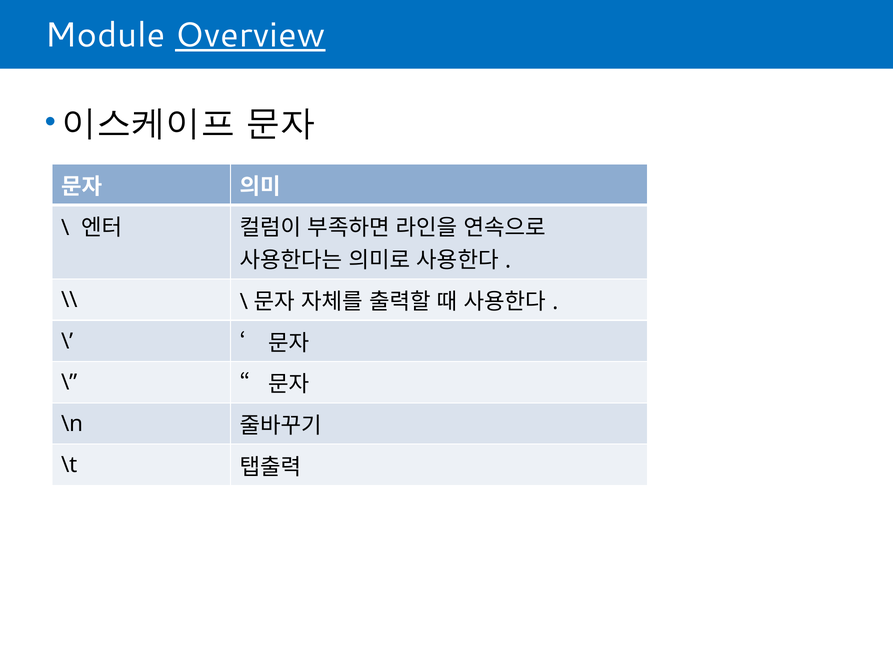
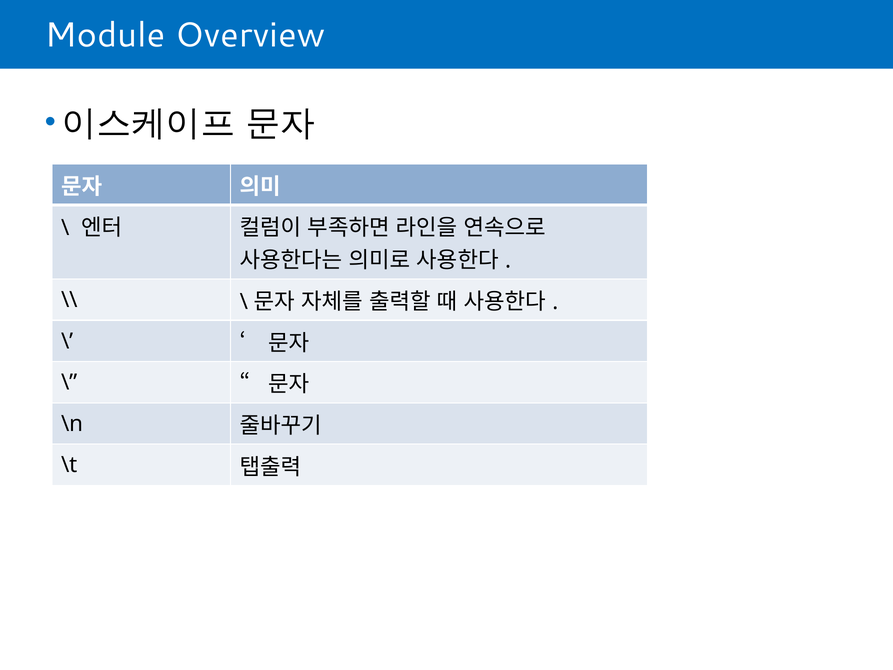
Overview underline: present -> none (250, 35)
